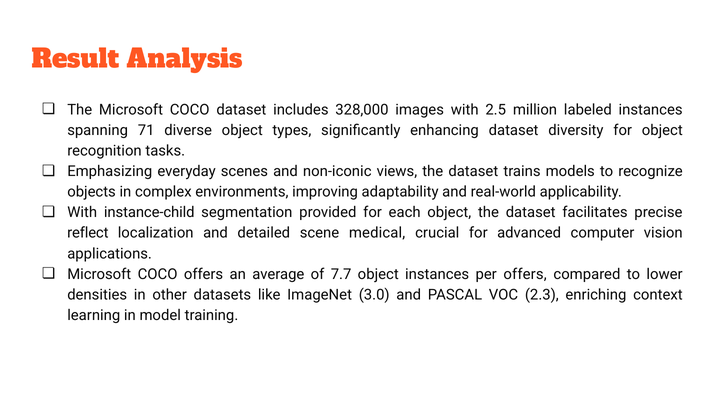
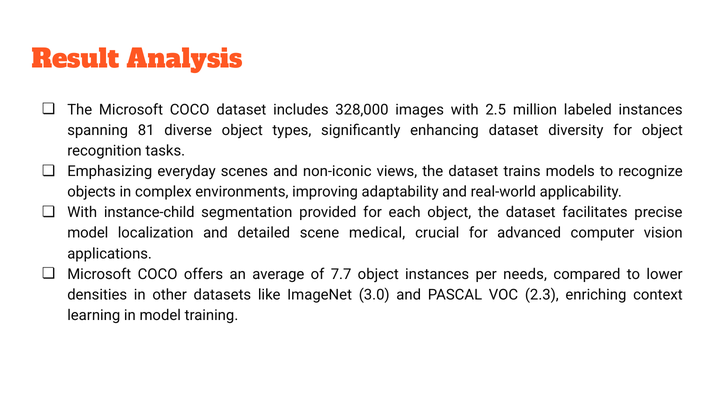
71: 71 -> 81 (146, 130)
reflect: reflect -> model (88, 233)
per offers: offers -> needs (525, 274)
